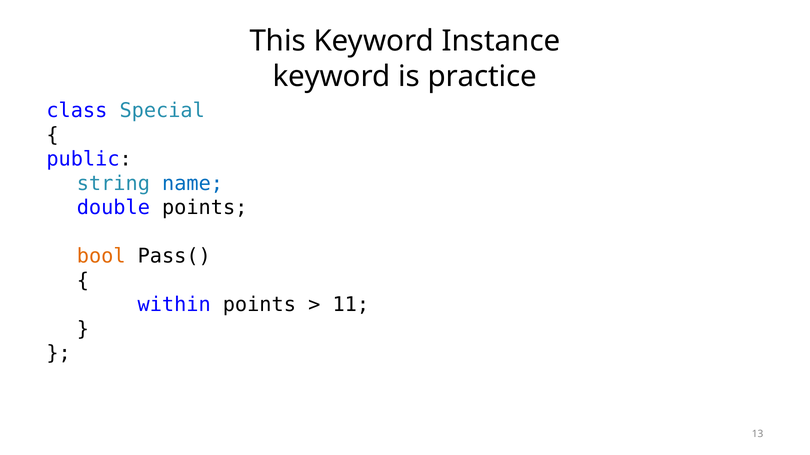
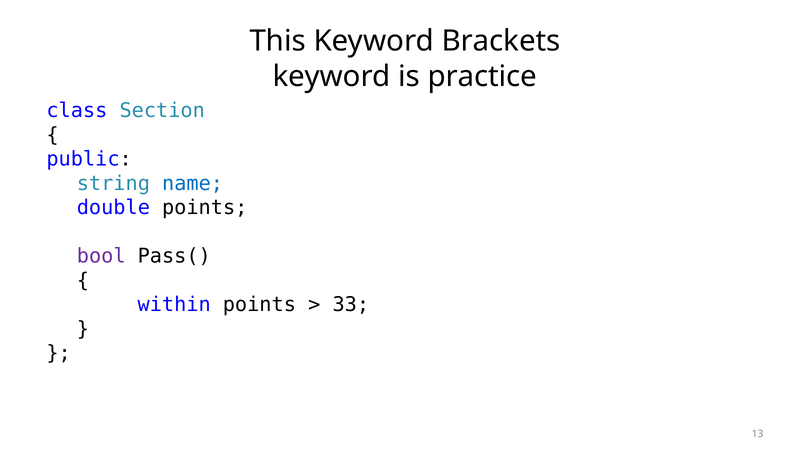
Instance: Instance -> Brackets (501, 41)
Special: Special -> Section (162, 111)
bool colour: orange -> purple (101, 257)
11: 11 -> 33 (351, 305)
